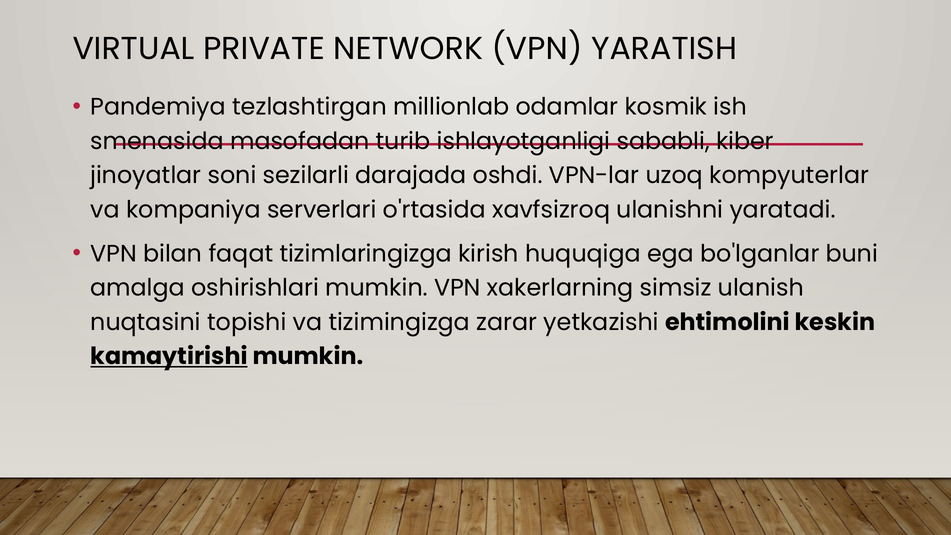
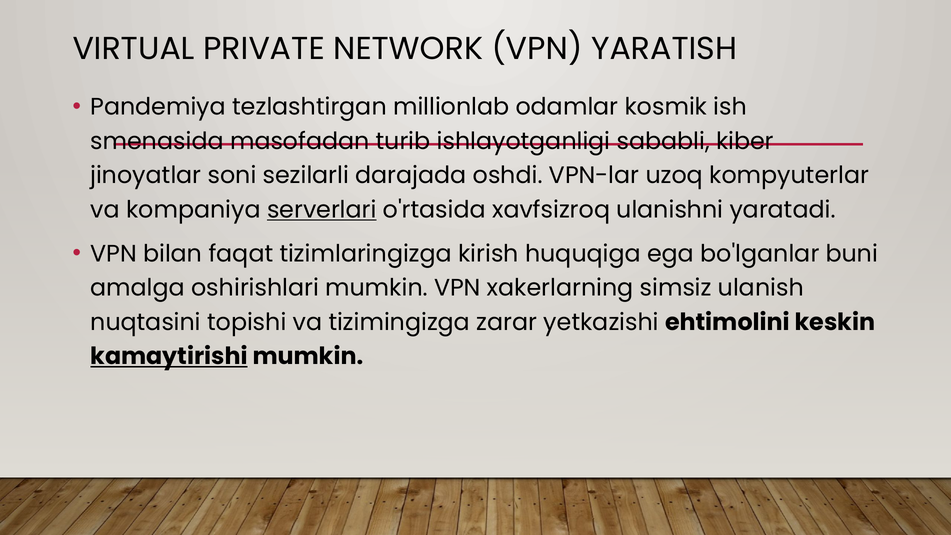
serverlari underline: none -> present (322, 210)
